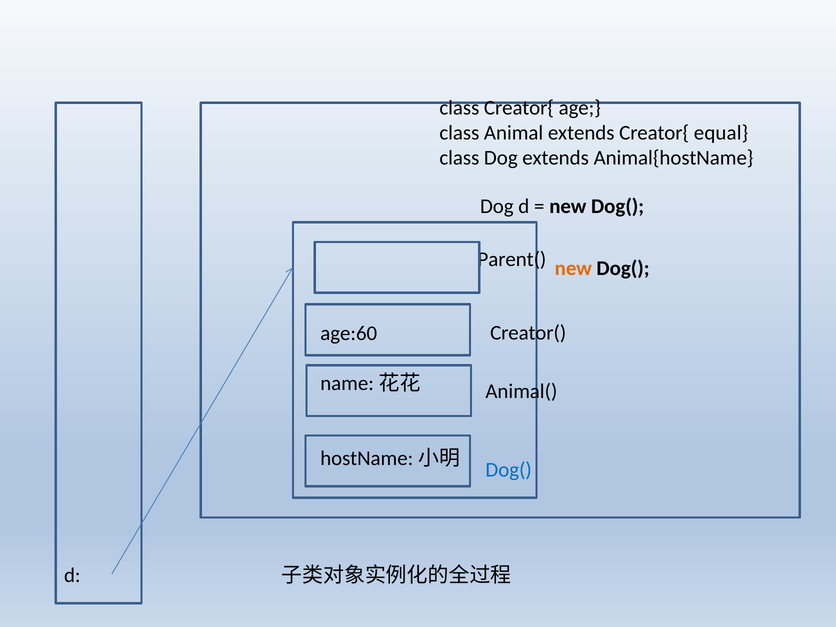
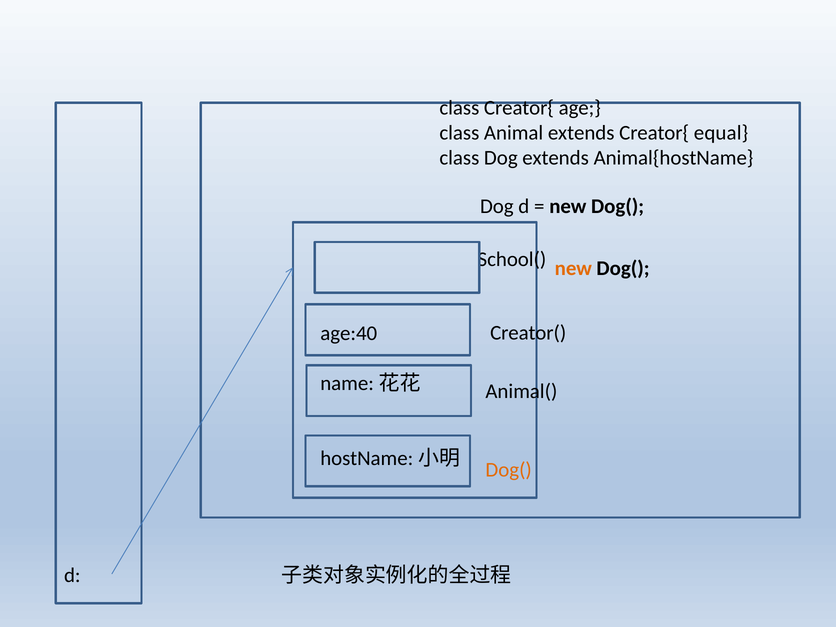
Parent(: Parent( -> School( (512, 259)
age:60: age:60 -> age:40 (349, 333)
Dog( colour: blue -> orange (509, 470)
